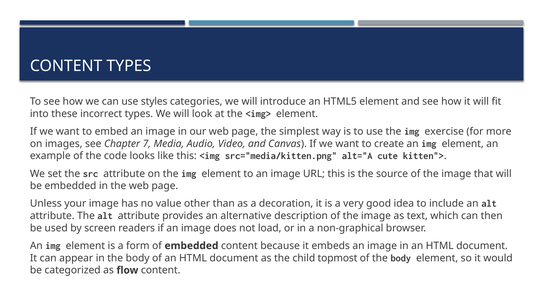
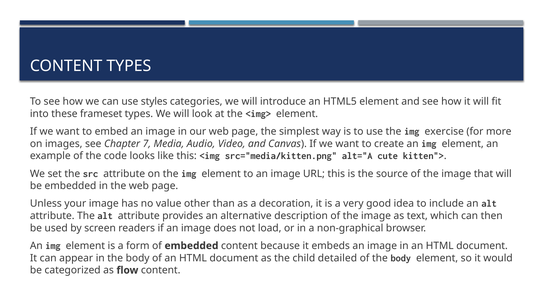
incorrect: incorrect -> frameset (101, 114)
topmost: topmost -> detailed (337, 258)
